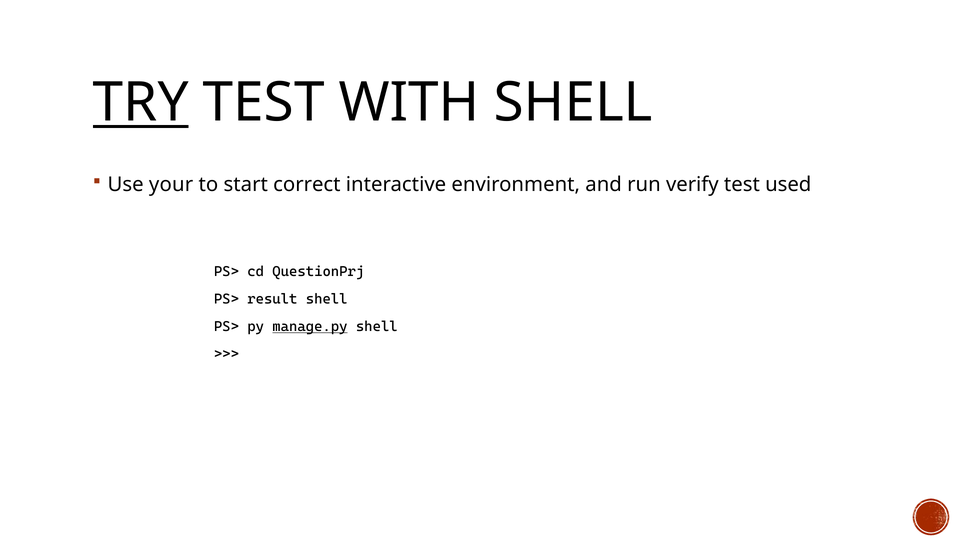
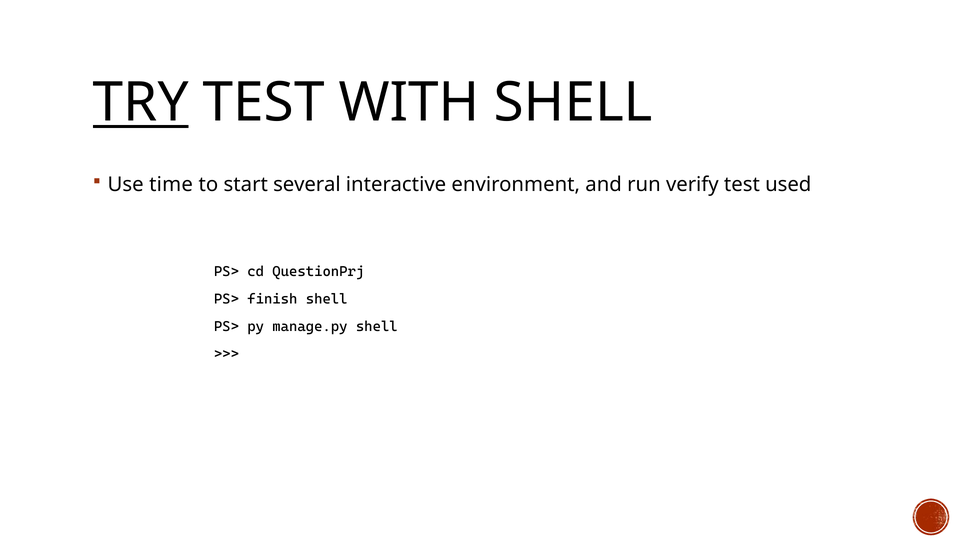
your: your -> time (171, 184)
correct: correct -> several (307, 184)
result: result -> finish (272, 299)
manage.py underline: present -> none (310, 327)
